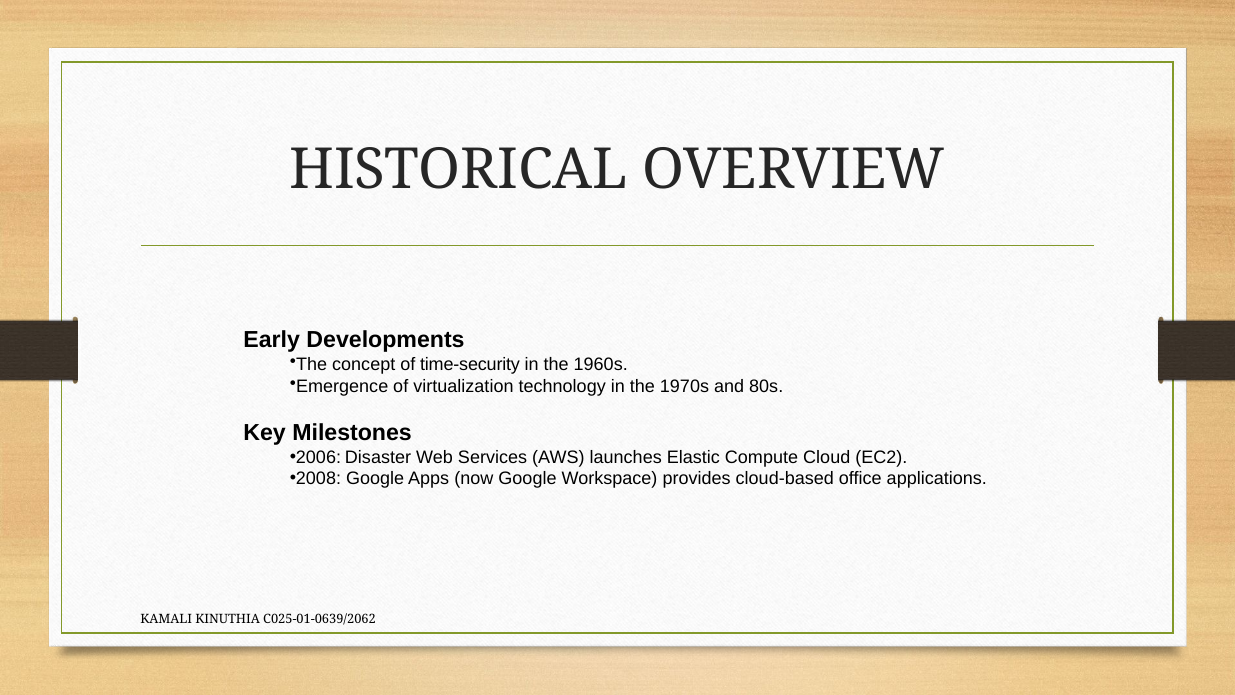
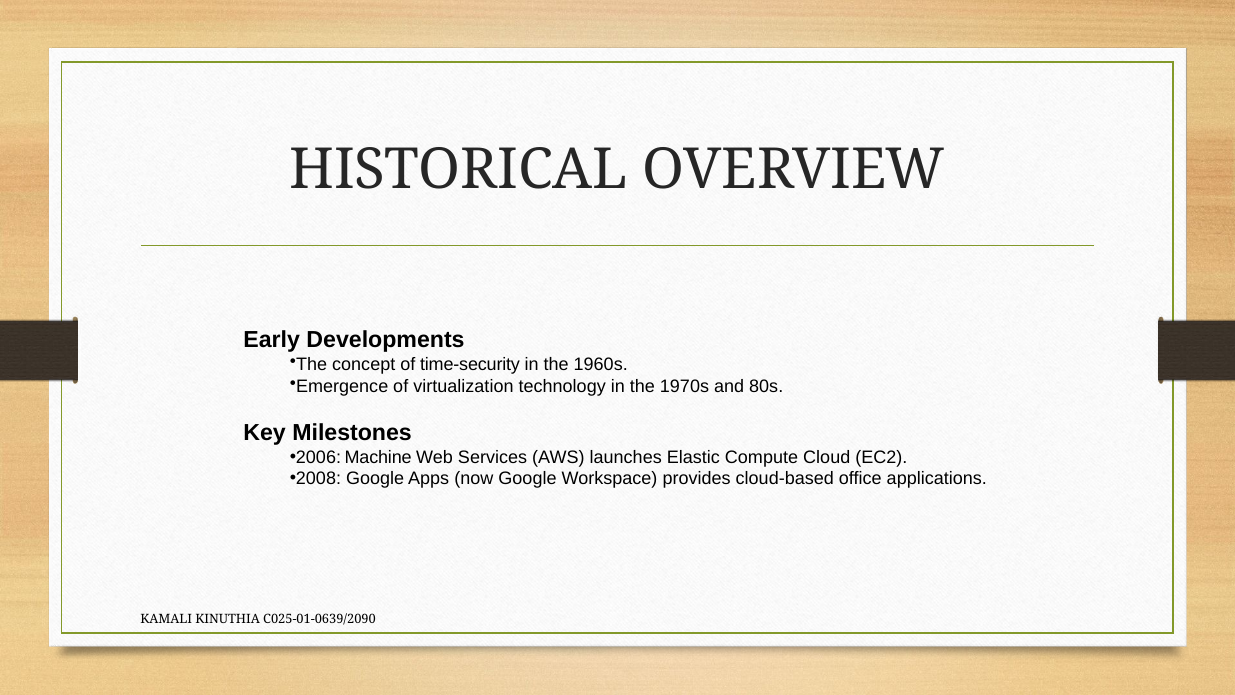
Disaster: Disaster -> Machine (378, 457)
C025-01-0639/2062: C025-01-0639/2062 -> C025-01-0639/2090 (319, 619)
